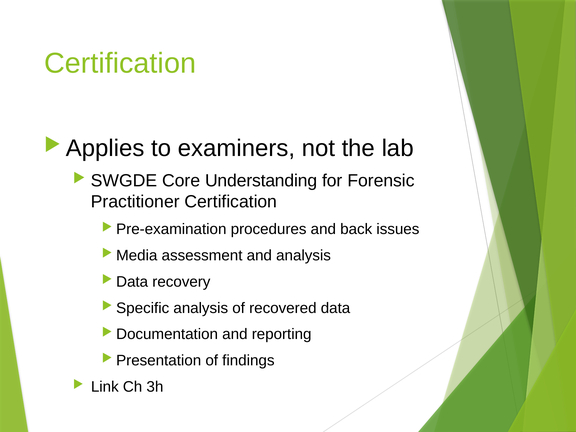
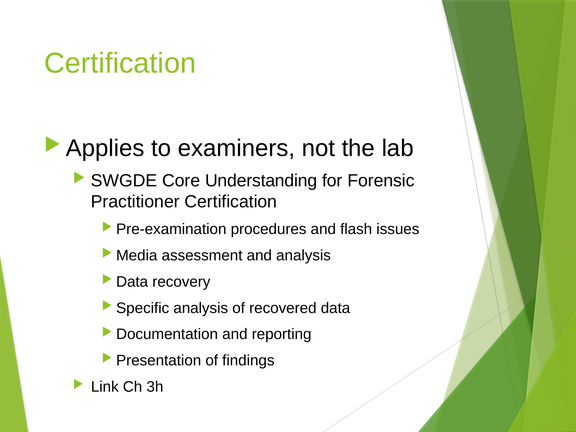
back: back -> flash (356, 229)
